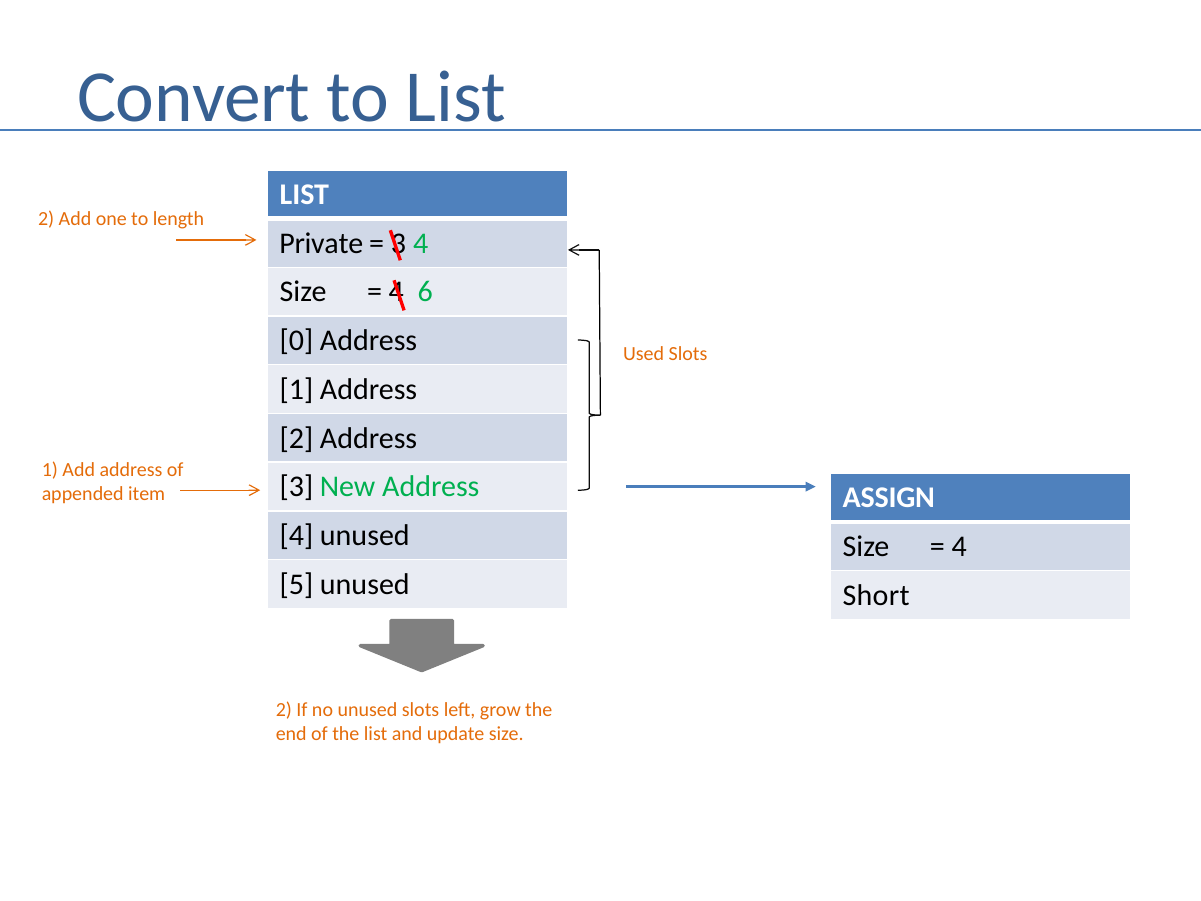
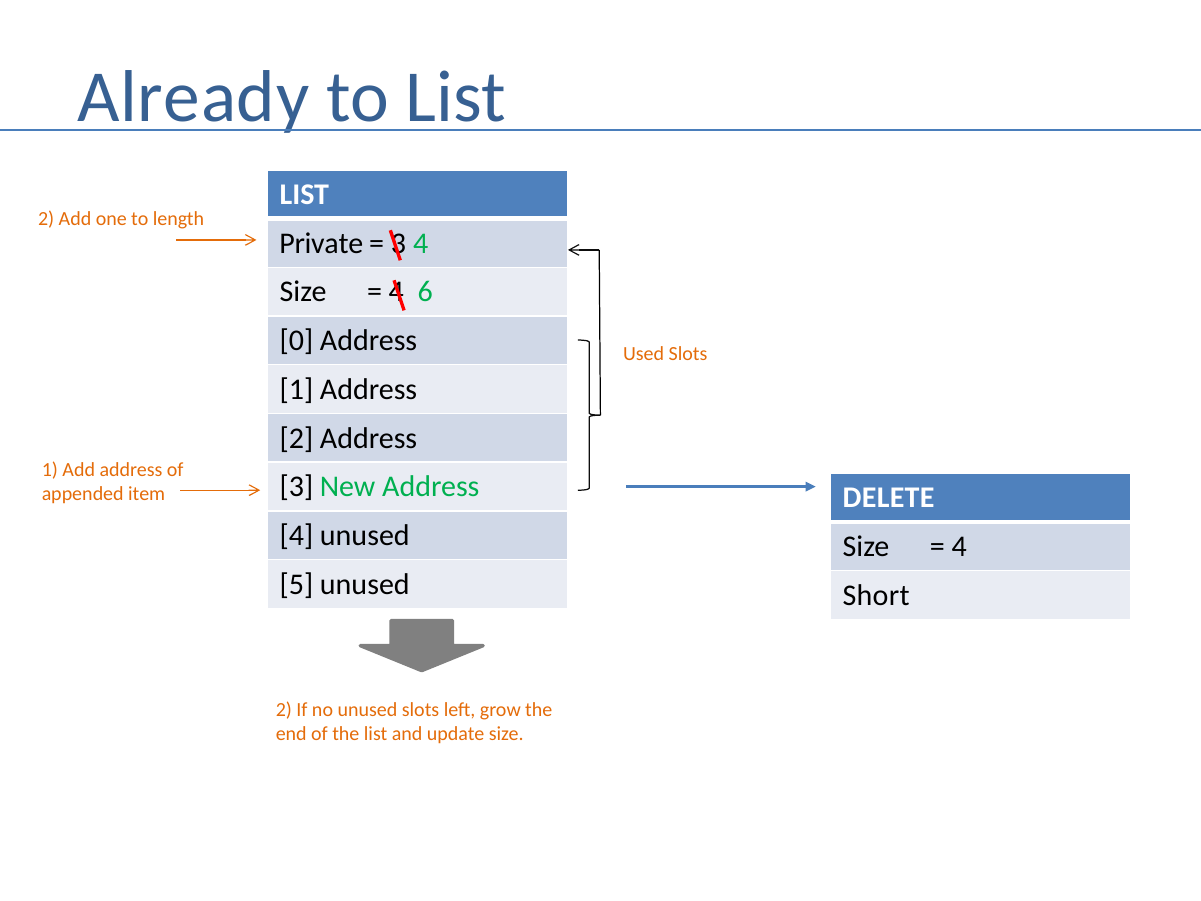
Convert: Convert -> Already (193, 97)
ASSIGN: ASSIGN -> DELETE (889, 498)
